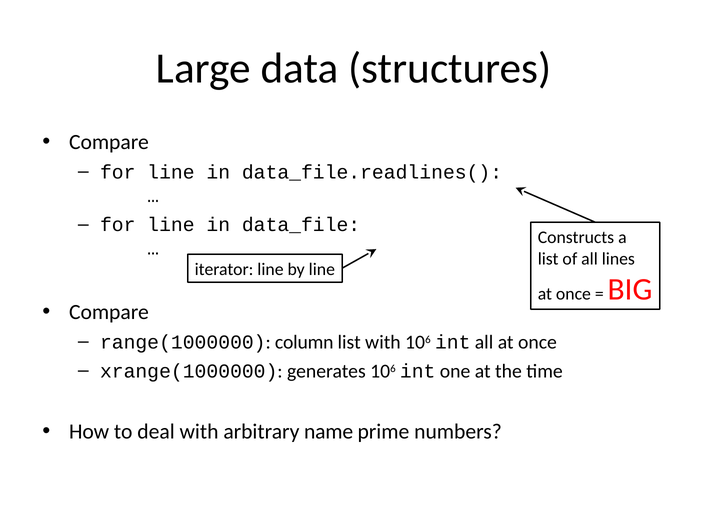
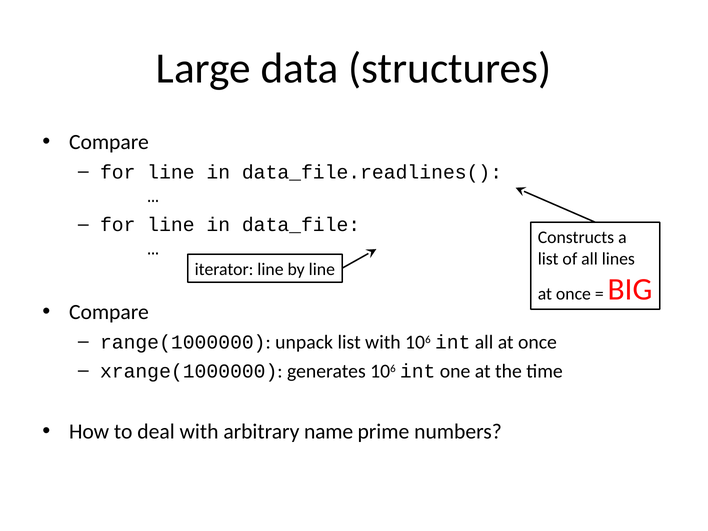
column: column -> unpack (304, 342)
